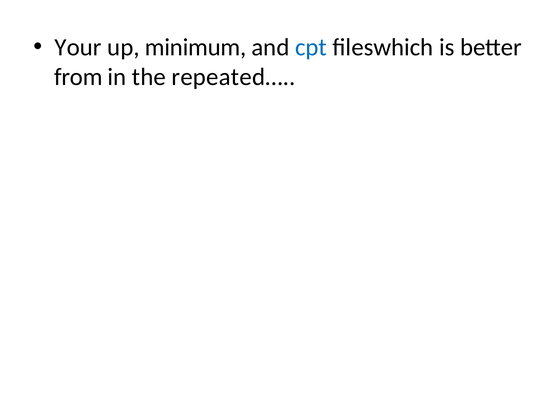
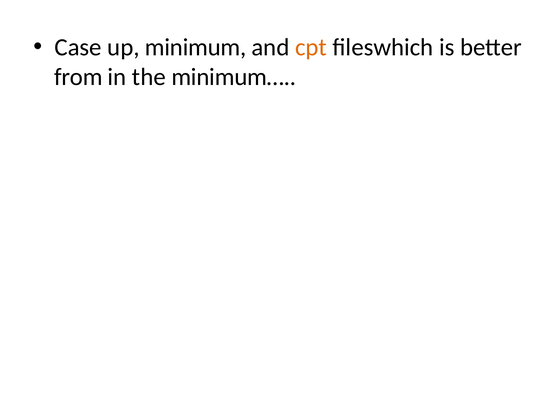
Your: Your -> Case (78, 47)
cpt colour: blue -> orange (311, 47)
repeated…: repeated… -> minimum… (234, 77)
